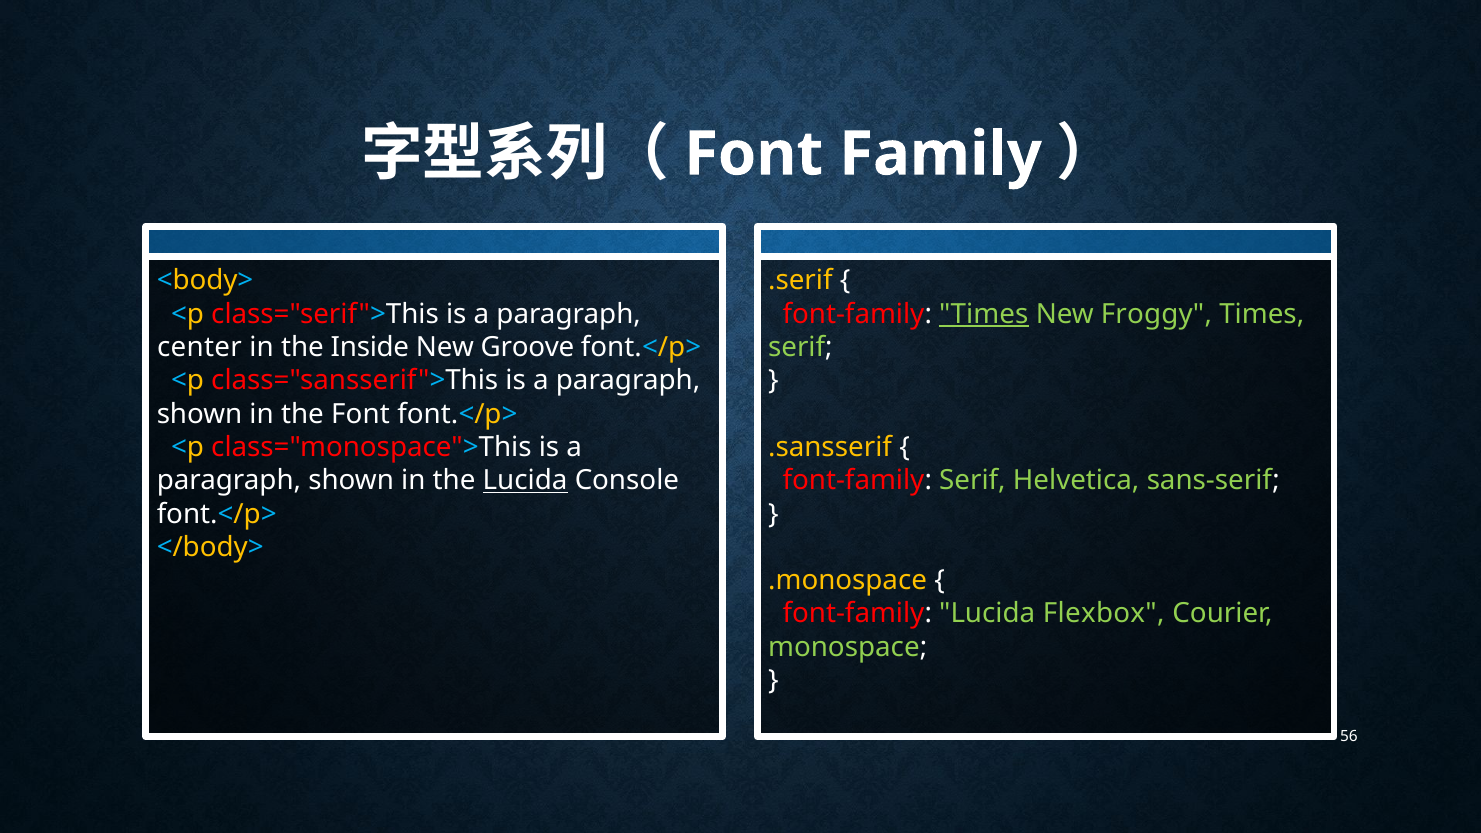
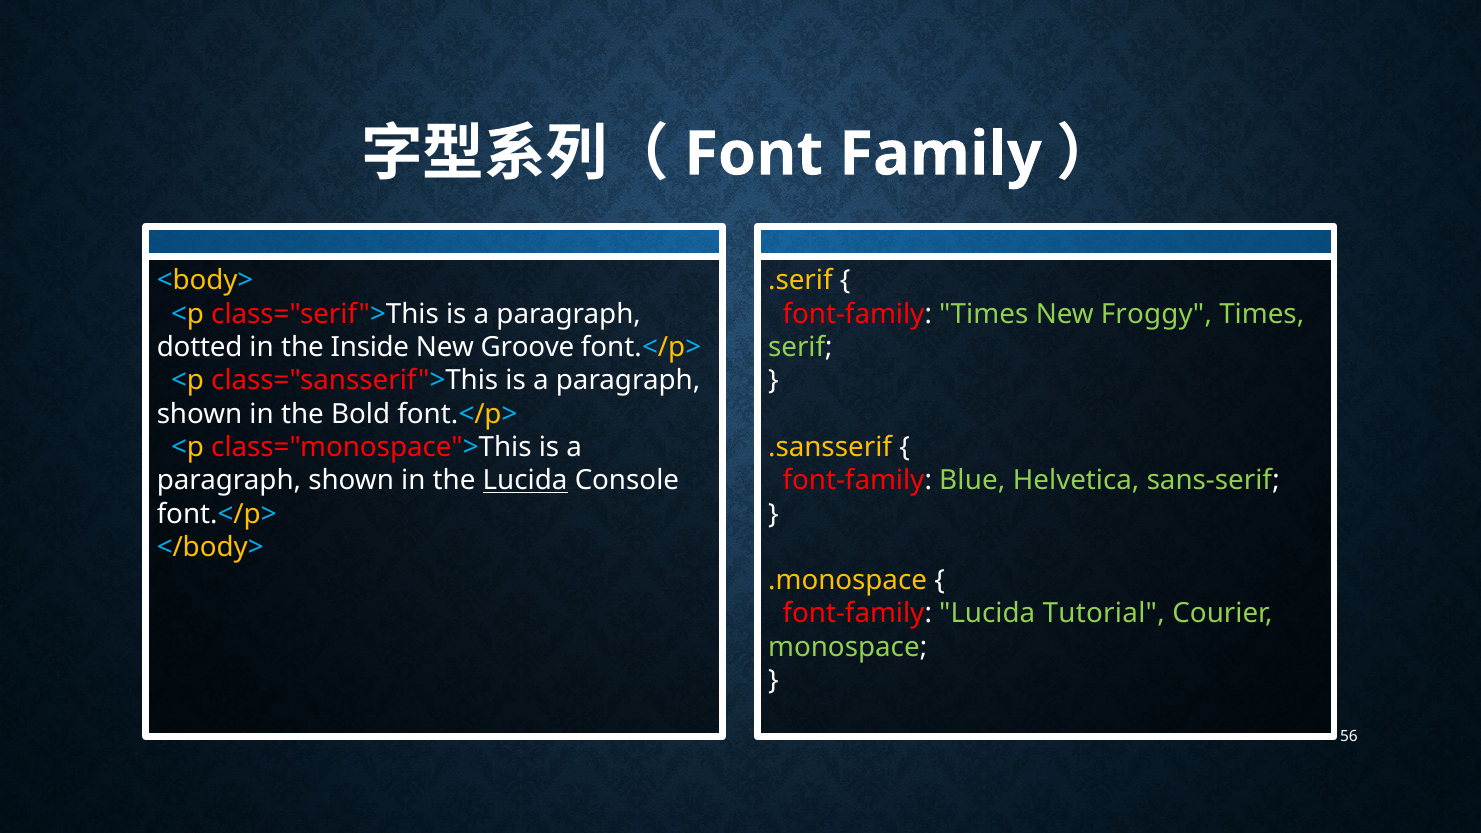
Times underline: present -> none (984, 314)
center: center -> dotted (200, 347)
the Font: Font -> Bold (361, 414)
font-family Serif: Serif -> Blue (972, 481)
Flexbox: Flexbox -> Tutorial (1104, 614)
